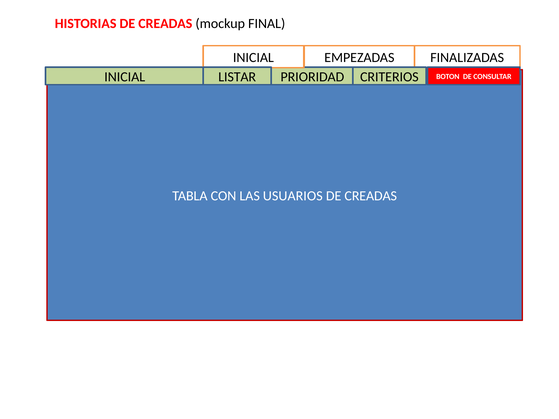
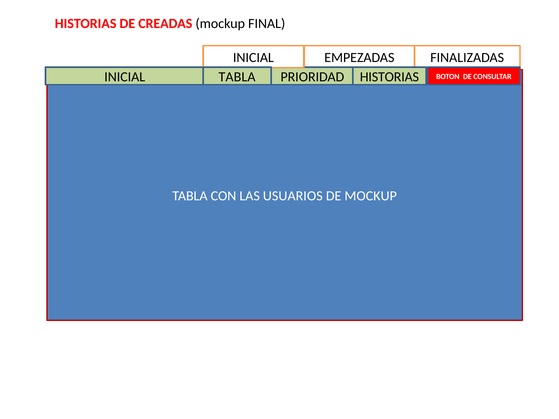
LISTAR: LISTAR -> TABLA (237, 77)
PRIORIDAD CRITERIOS: CRITERIOS -> HISTORIAS (389, 77)
CREADAS: CREADAS -> MOCKUP (371, 196)
